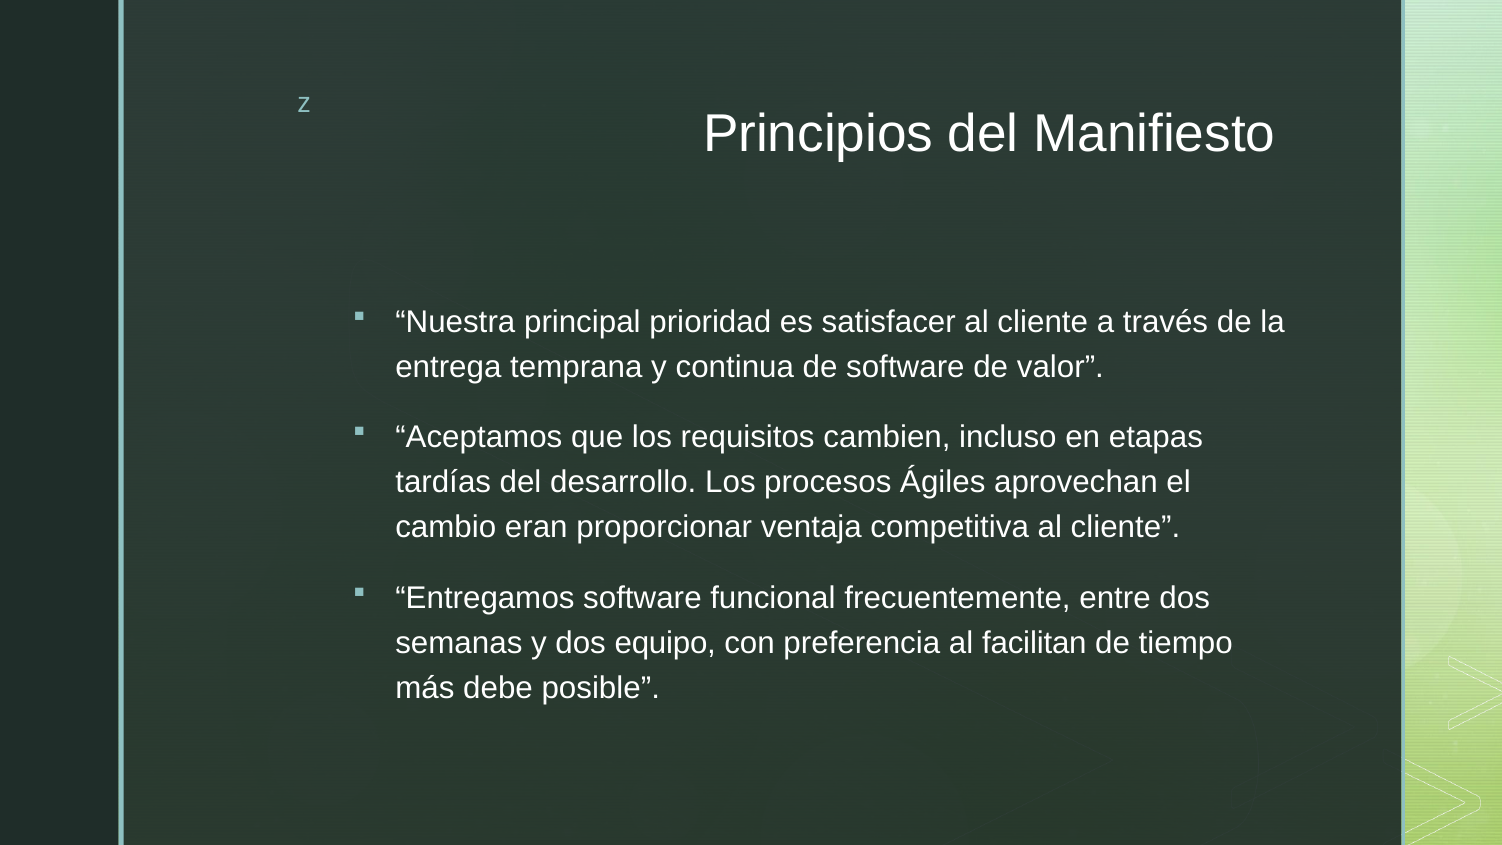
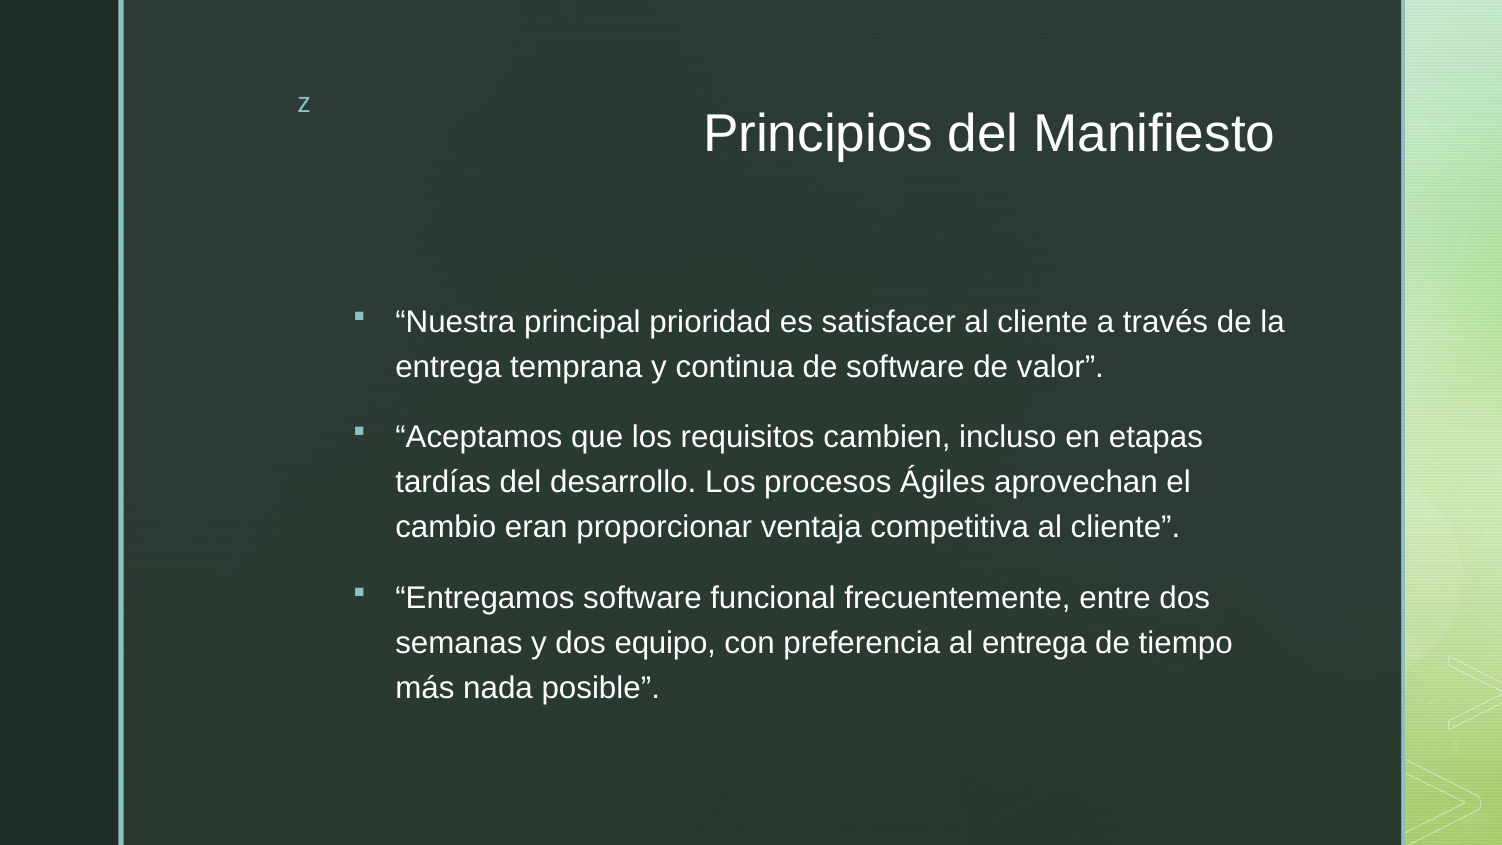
al facilitan: facilitan -> entrega (1034, 643)
debe: debe -> nada (498, 688)
